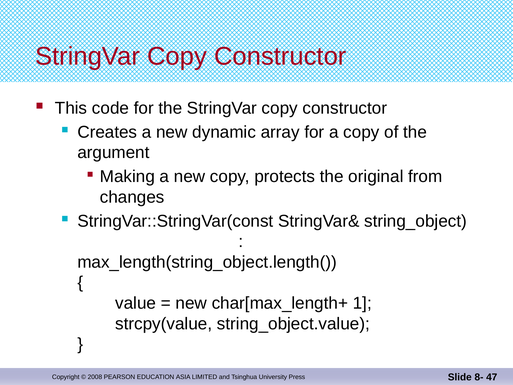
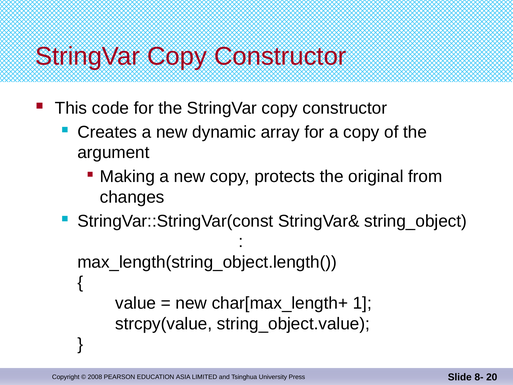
47: 47 -> 20 (492, 377)
